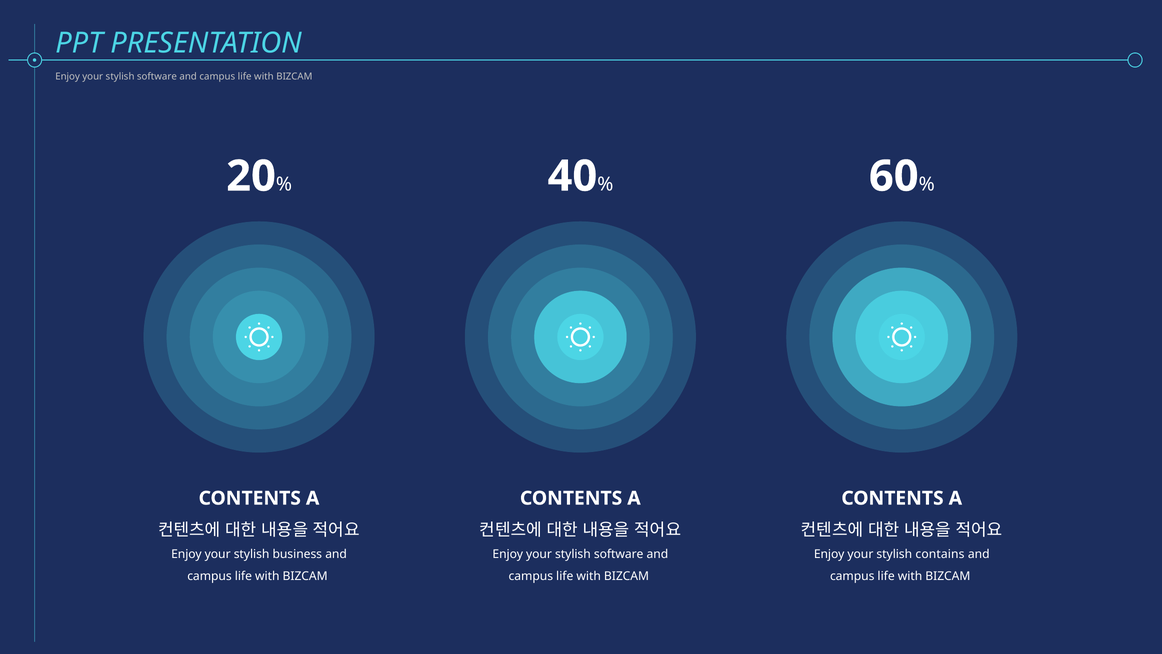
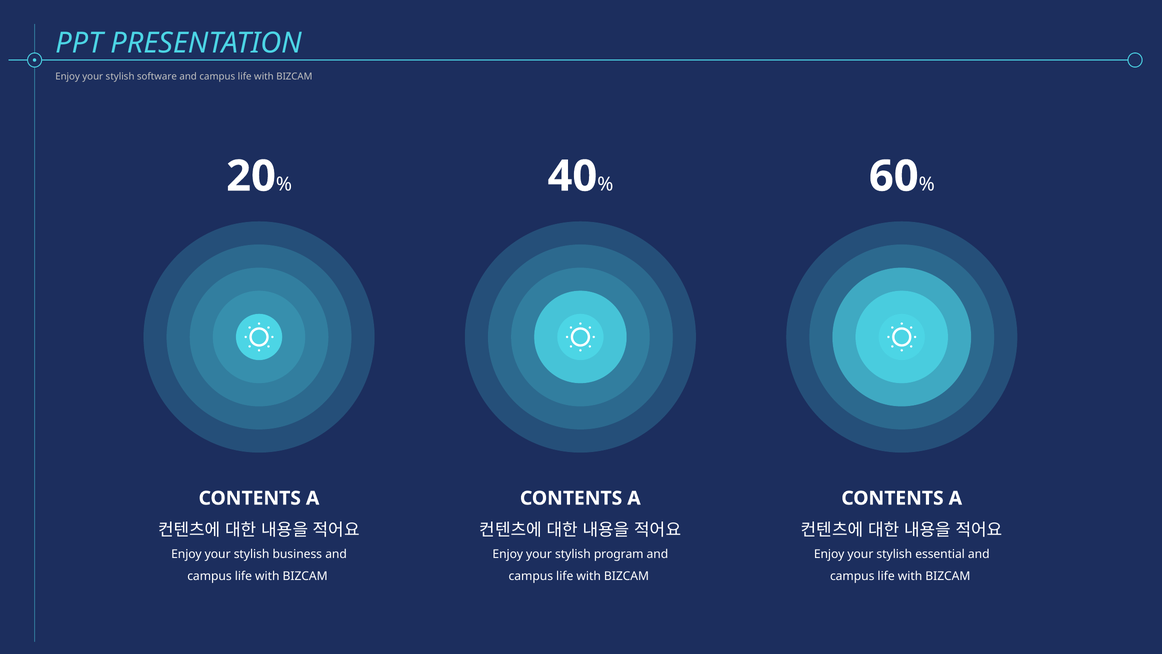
software: software -> program (619, 554)
contains: contains -> essential (940, 554)
